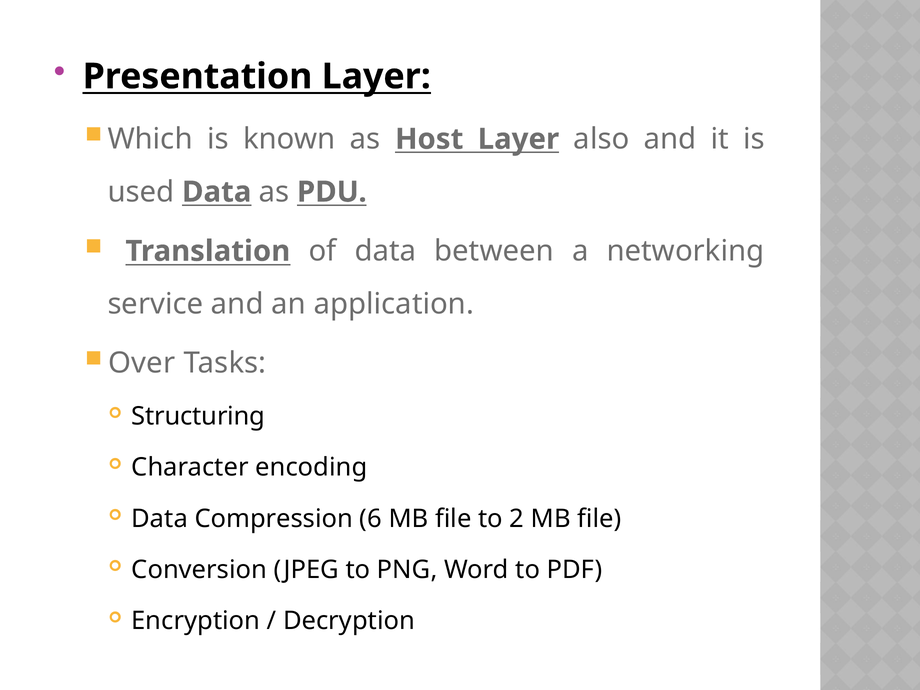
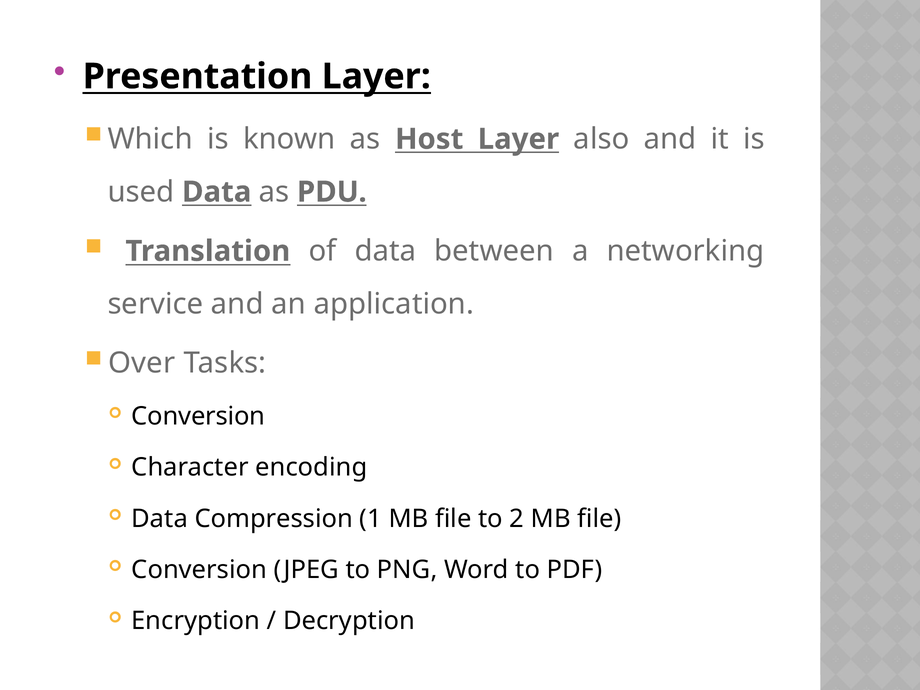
Structuring: Structuring -> Conversion (198, 416)
6: 6 -> 1 (371, 519)
